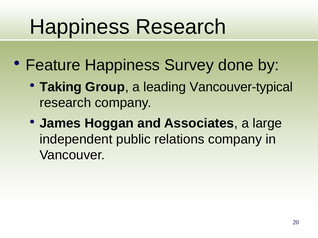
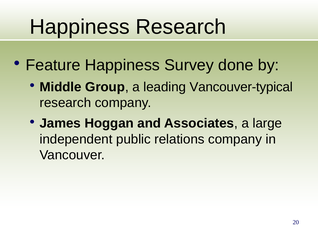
Taking: Taking -> Middle (61, 87)
